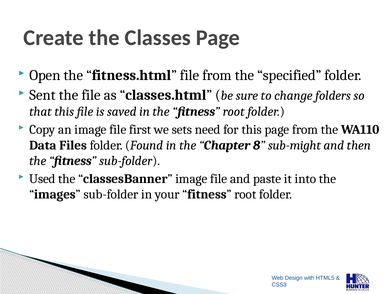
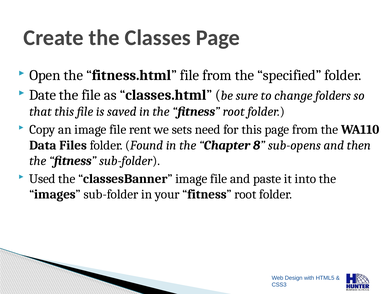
Sent: Sent -> Date (43, 95)
first: first -> rent (140, 130)
sub-might: sub-might -> sub-opens (294, 145)
